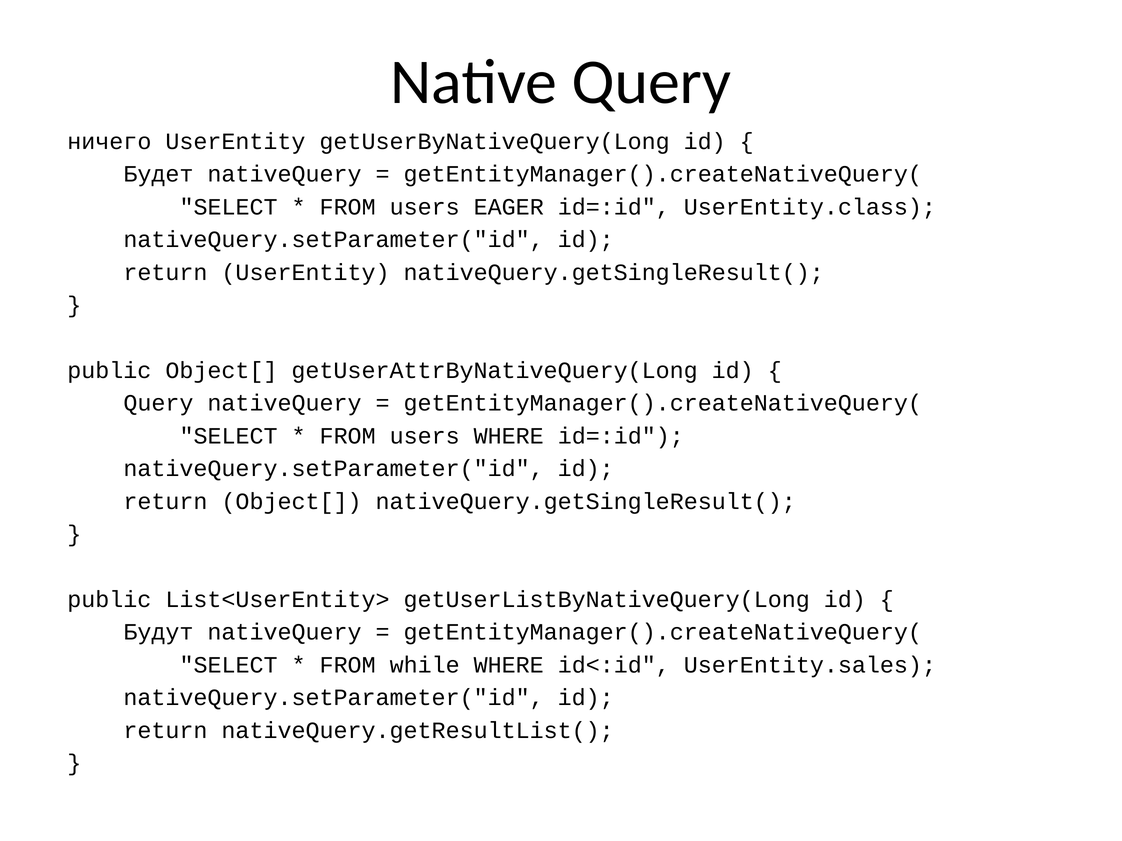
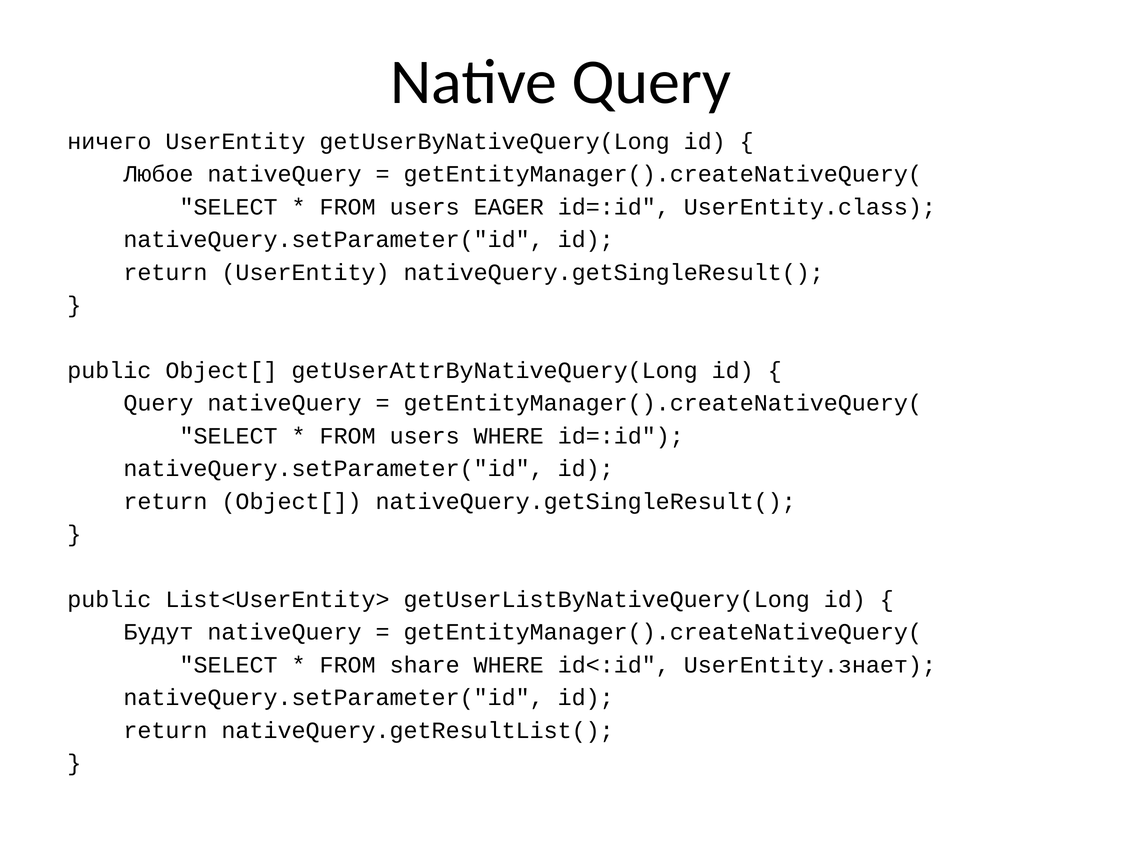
Будет: Будет -> Любое (158, 174)
while: while -> share (425, 665)
UserEntity.sales: UserEntity.sales -> UserEntity.знает (810, 665)
